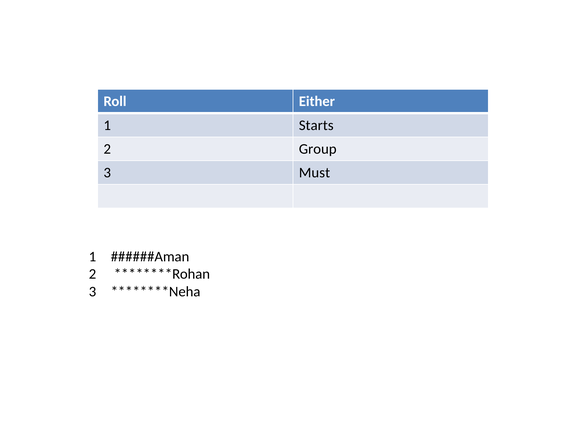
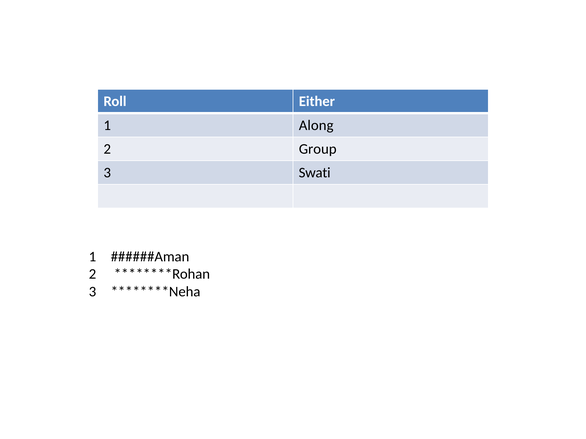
Starts: Starts -> Along (316, 125)
Must: Must -> Swati (315, 173)
